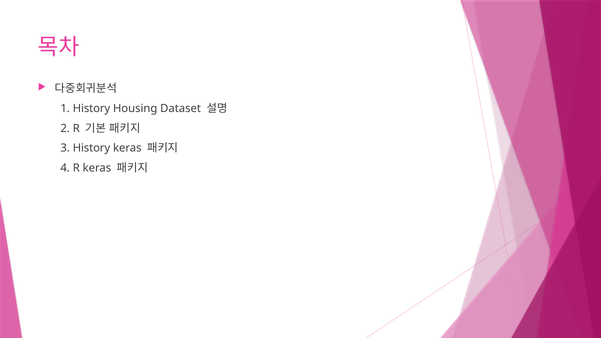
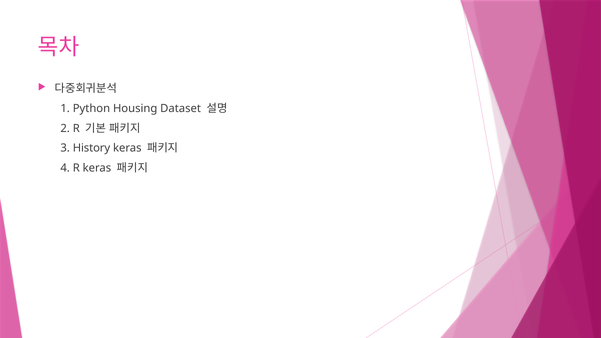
1 History: History -> Python (91, 109)
